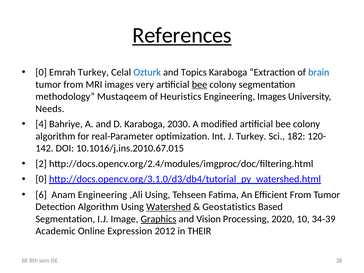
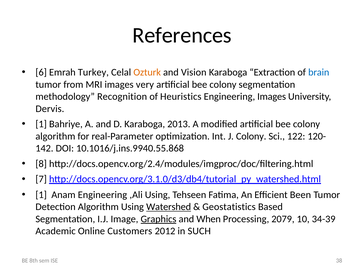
References underline: present -> none (182, 35)
0: 0 -> 6 (41, 72)
Ozturk colour: blue -> orange (147, 72)
Topics: Topics -> Vision (194, 72)
bee underline: present -> none (199, 84)
Mustaqeem: Mustaqeem -> Recognition (122, 97)
Needs: Needs -> Dervis (50, 109)
4: 4 -> 1 (41, 124)
2030: 2030 -> 2013 (179, 124)
J Turkey: Turkey -> Colony (251, 136)
182: 182 -> 122 (296, 136)
10.1016/j.ins.2010.67.015: 10.1016/j.ins.2010.67.015 -> 10.1016/j.ins.9940.55.868 (130, 148)
2: 2 -> 8 (41, 164)
0: 0 -> 7 (41, 179)
6: 6 -> 1 (41, 195)
Efficient From: From -> Been (300, 195)
Vision: Vision -> When (209, 219)
2020: 2020 -> 2079 (283, 219)
Expression: Expression -> Customers (130, 231)
THEIR: THEIR -> SUCH (199, 231)
